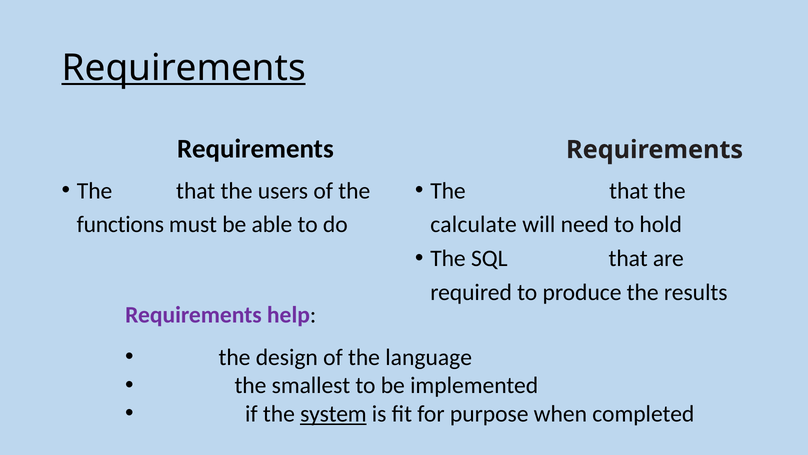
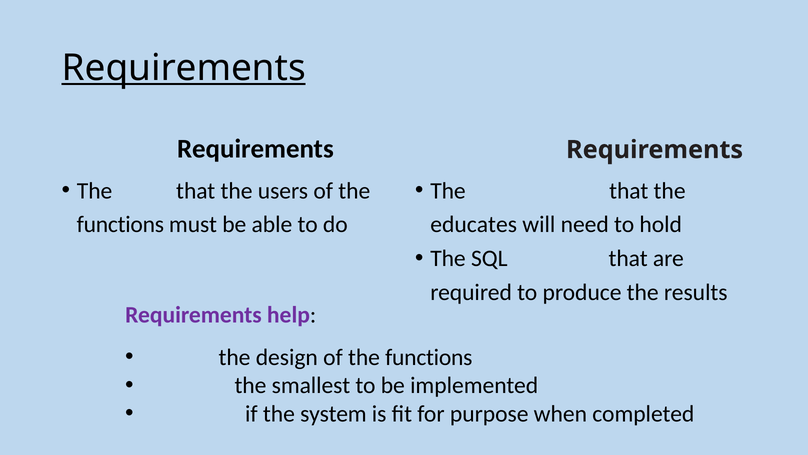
calculate: calculate -> educates (474, 224)
design of the language: language -> functions (429, 357)
system underline: present -> none (333, 413)
